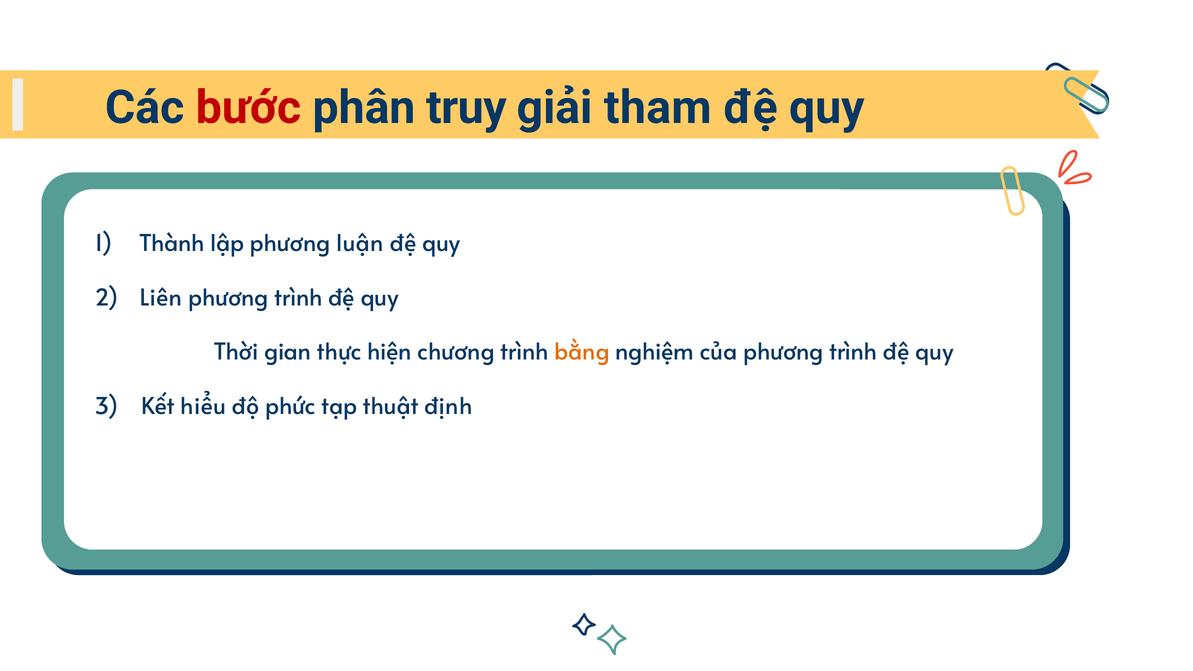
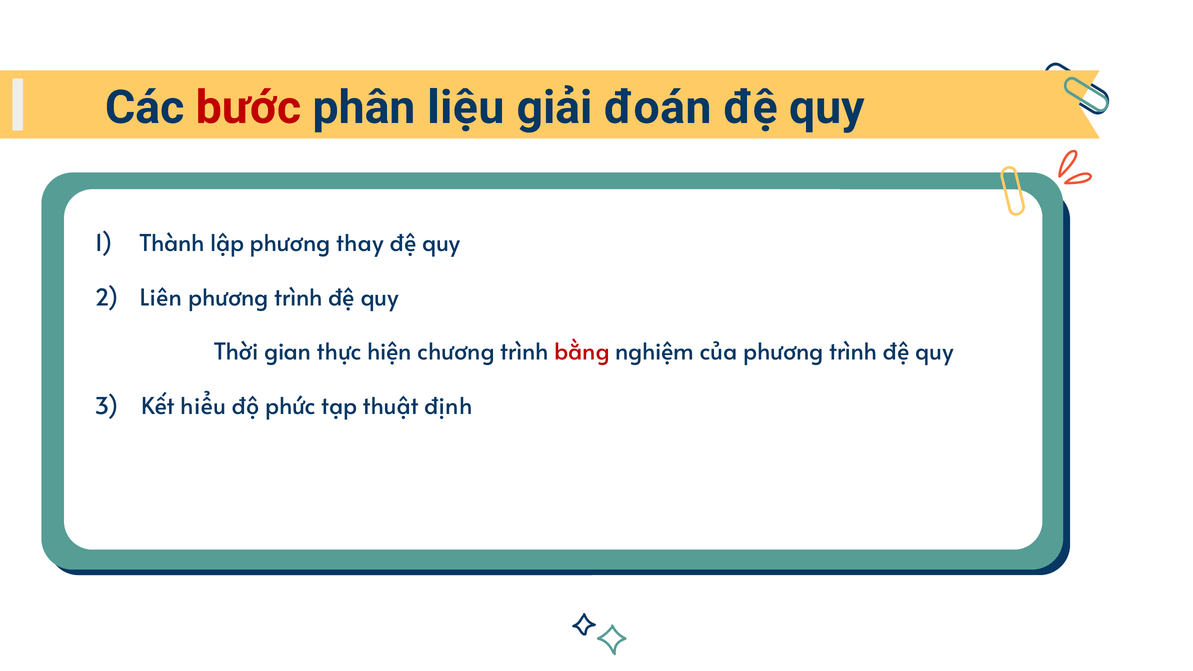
truy: truy -> liệu (466, 108)
tham: tham -> đoán (658, 108)
luận: luận -> thay (360, 244)
bằng colour: orange -> red (582, 352)
